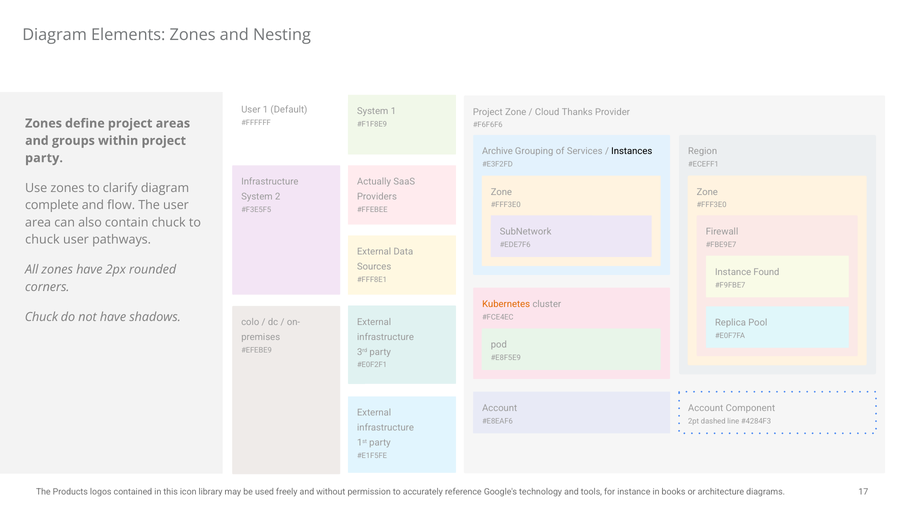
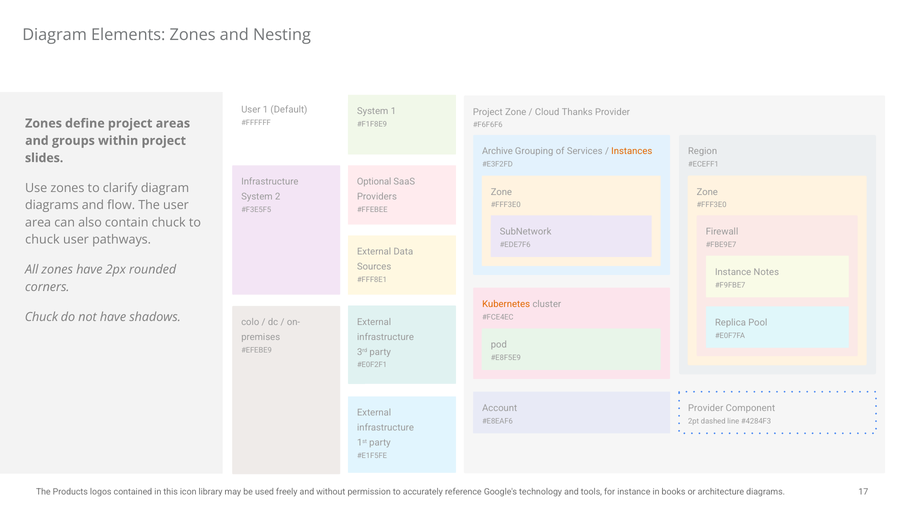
Instances colour: black -> orange (632, 151)
party: party -> slides (44, 158)
Actually: Actually -> Optional (374, 182)
complete: complete -> diagrams (52, 205)
Found: Found -> Notes (766, 272)
Account: Account -> Provider (706, 408)
